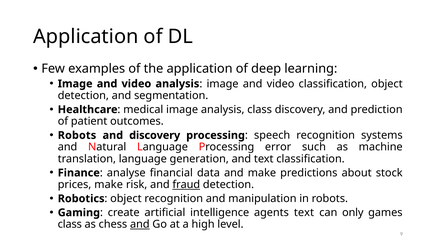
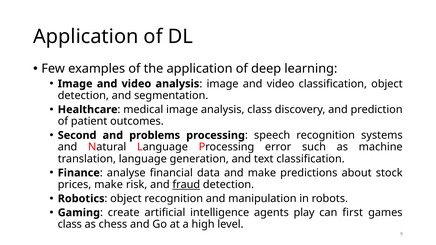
Robots: Robots -> Second (77, 135)
and discovery: discovery -> problems (155, 135)
agents text: text -> play (304, 213)
only: only -> first (353, 213)
and underline: present -> none (140, 225)
